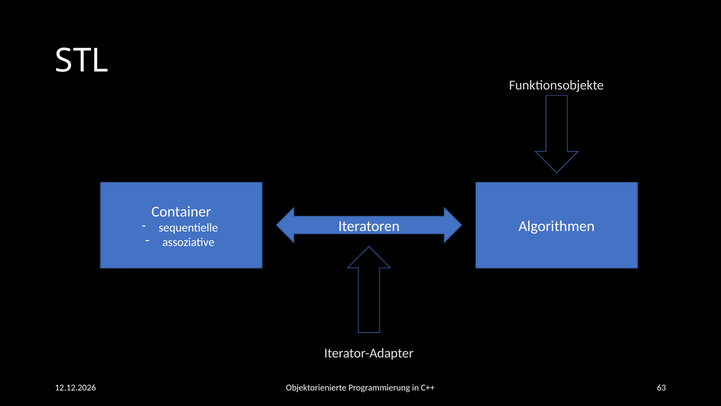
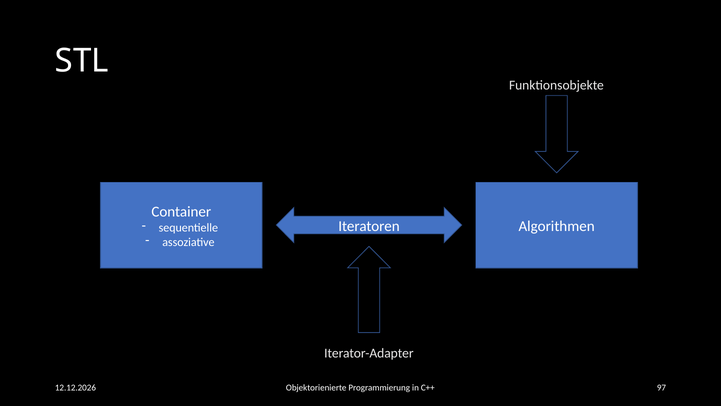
63: 63 -> 97 (661, 387)
